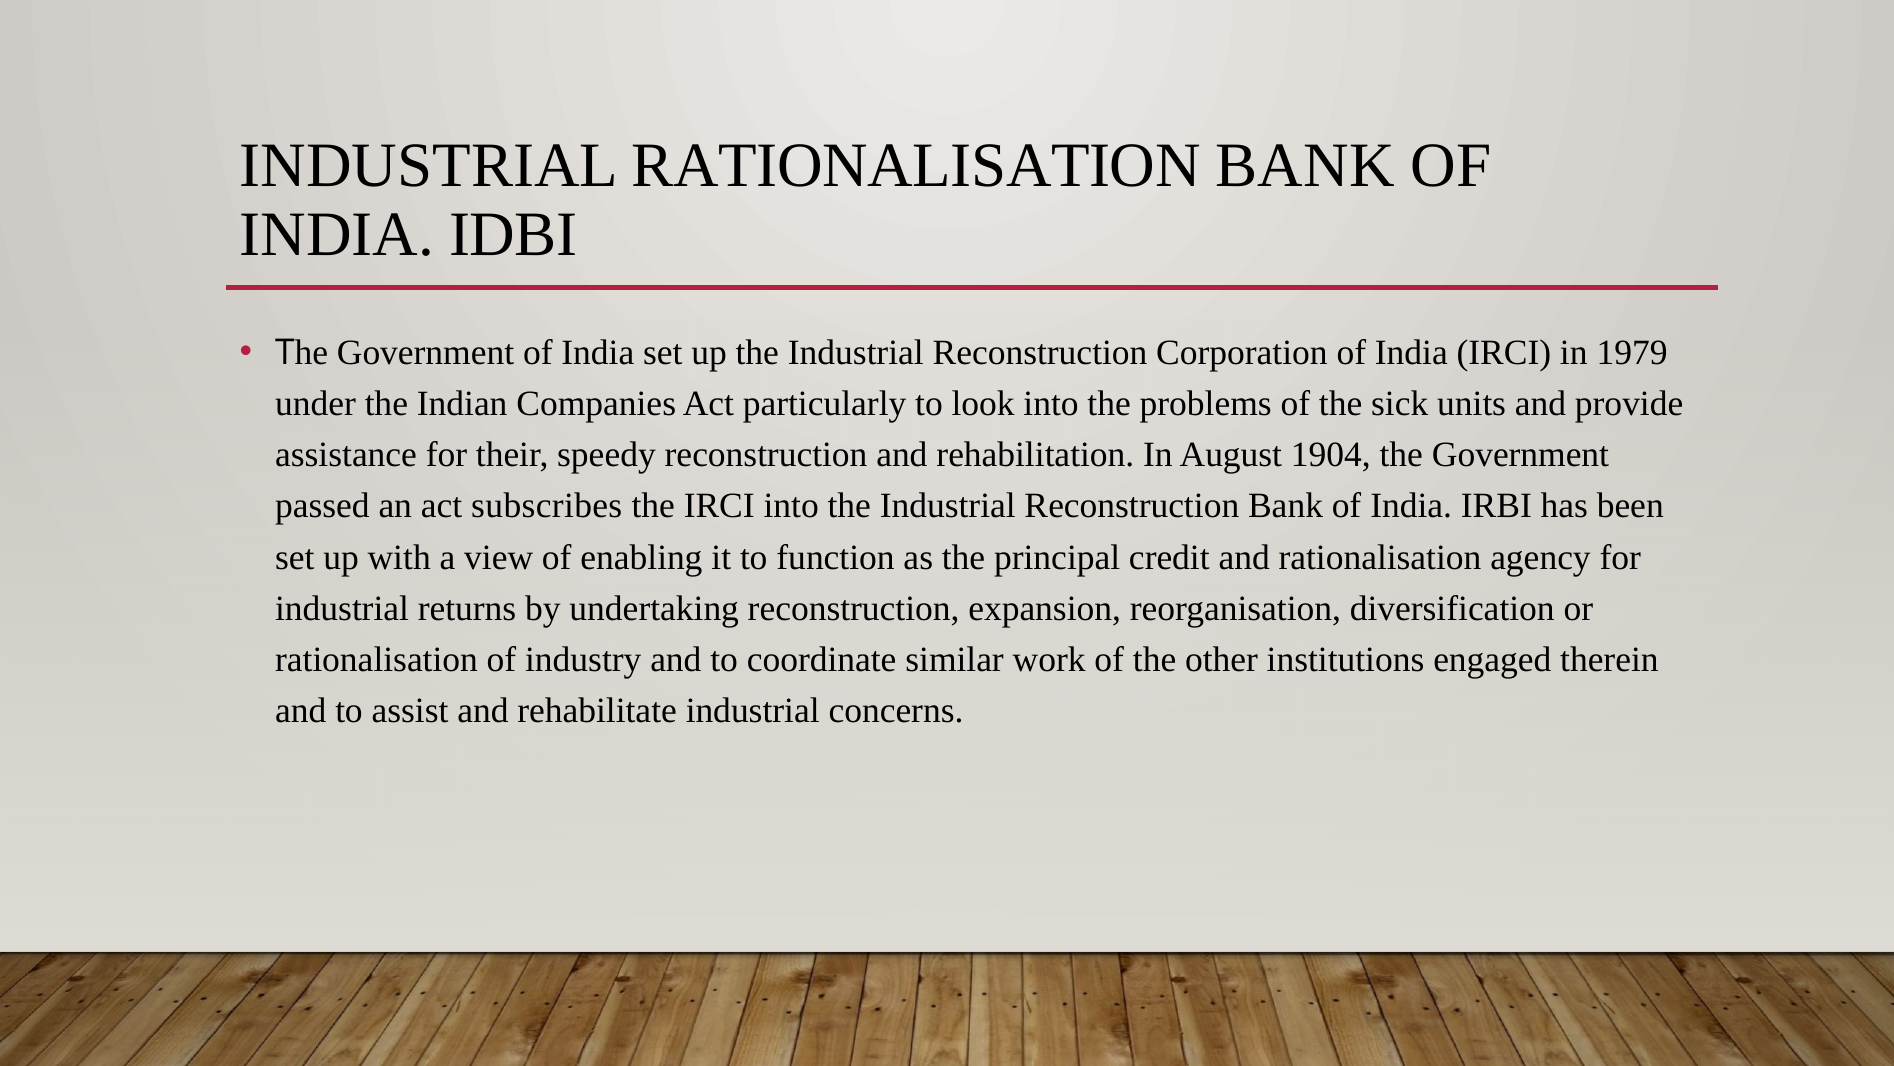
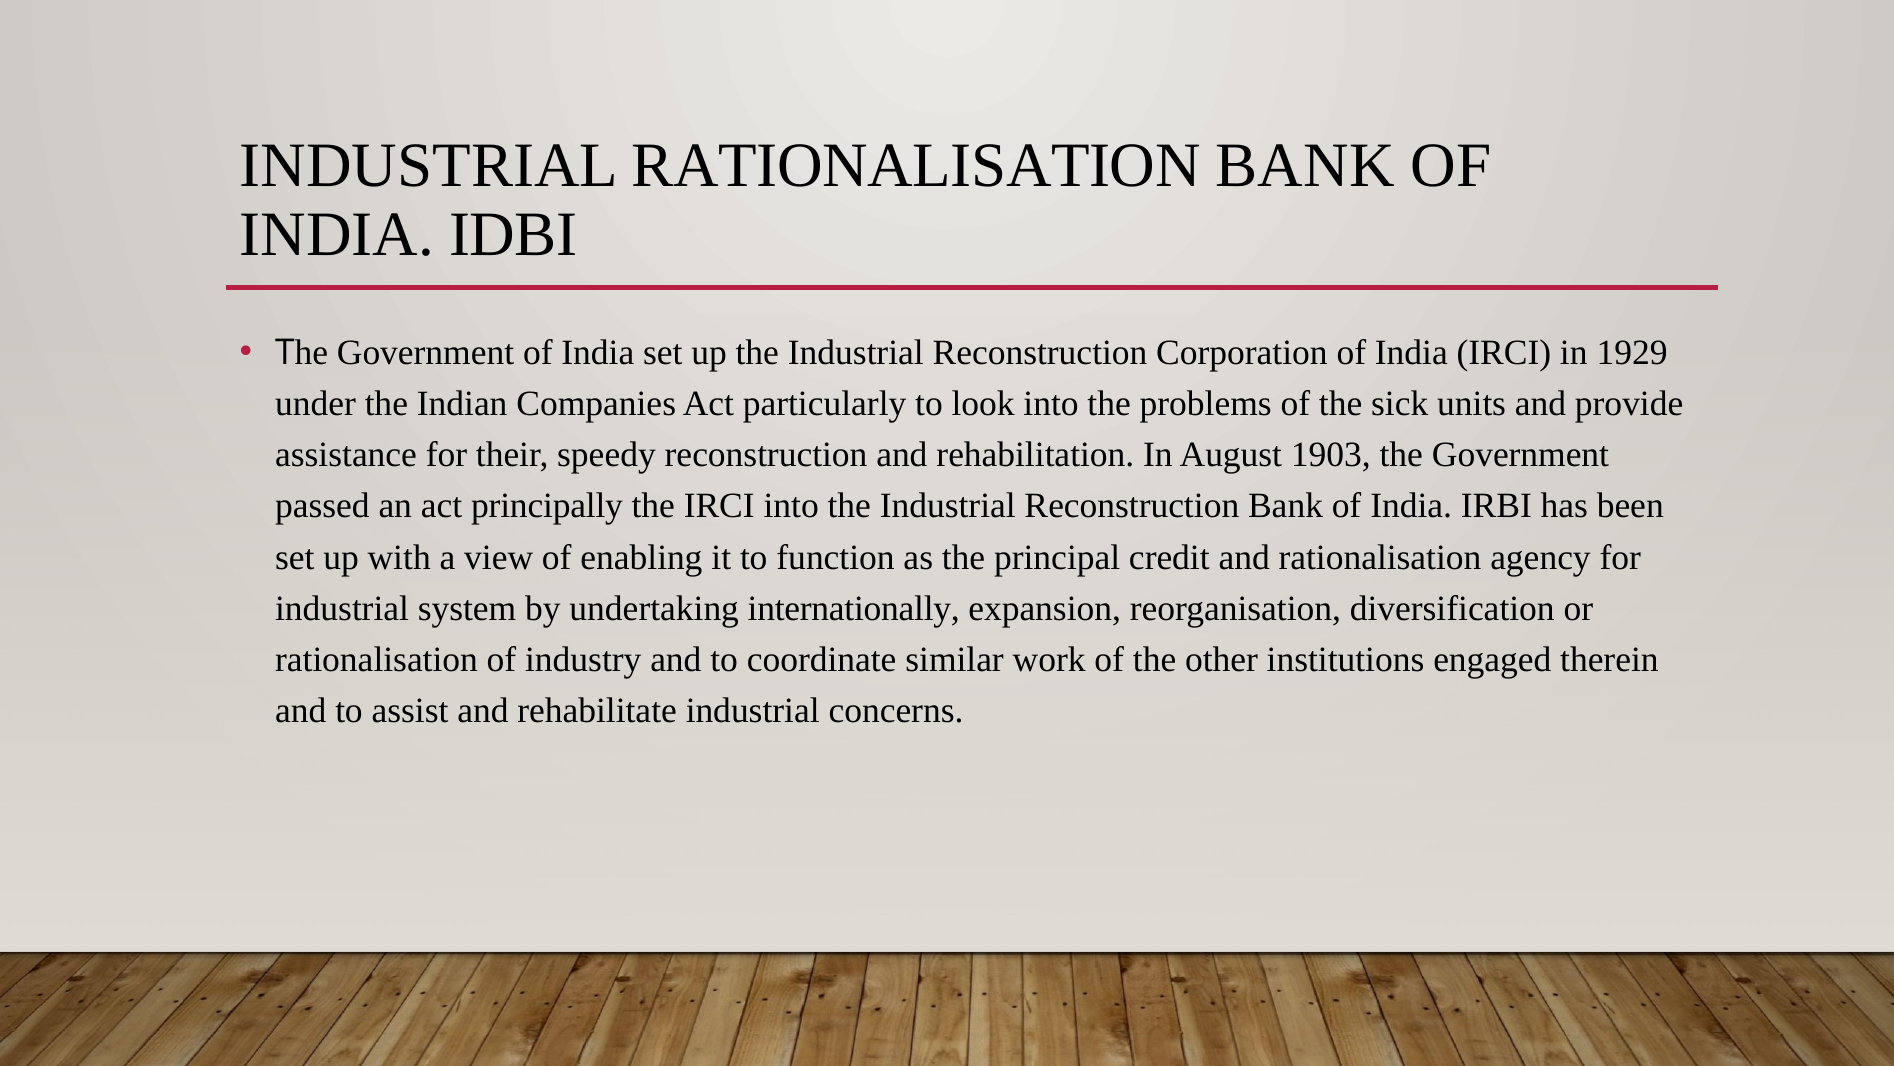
1979: 1979 -> 1929 (1632, 353)
1904: 1904 -> 1903 (1331, 455)
subscribes: subscribes -> principally (547, 506)
returns: returns -> system (467, 608)
undertaking reconstruction: reconstruction -> internationally (854, 608)
